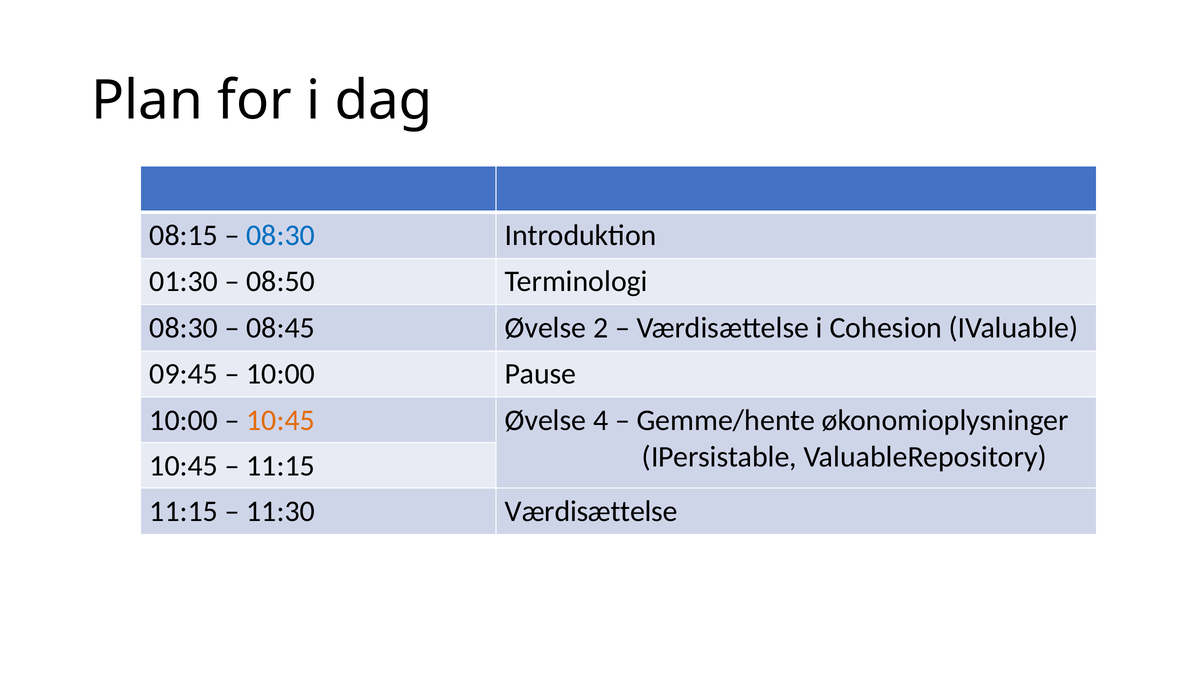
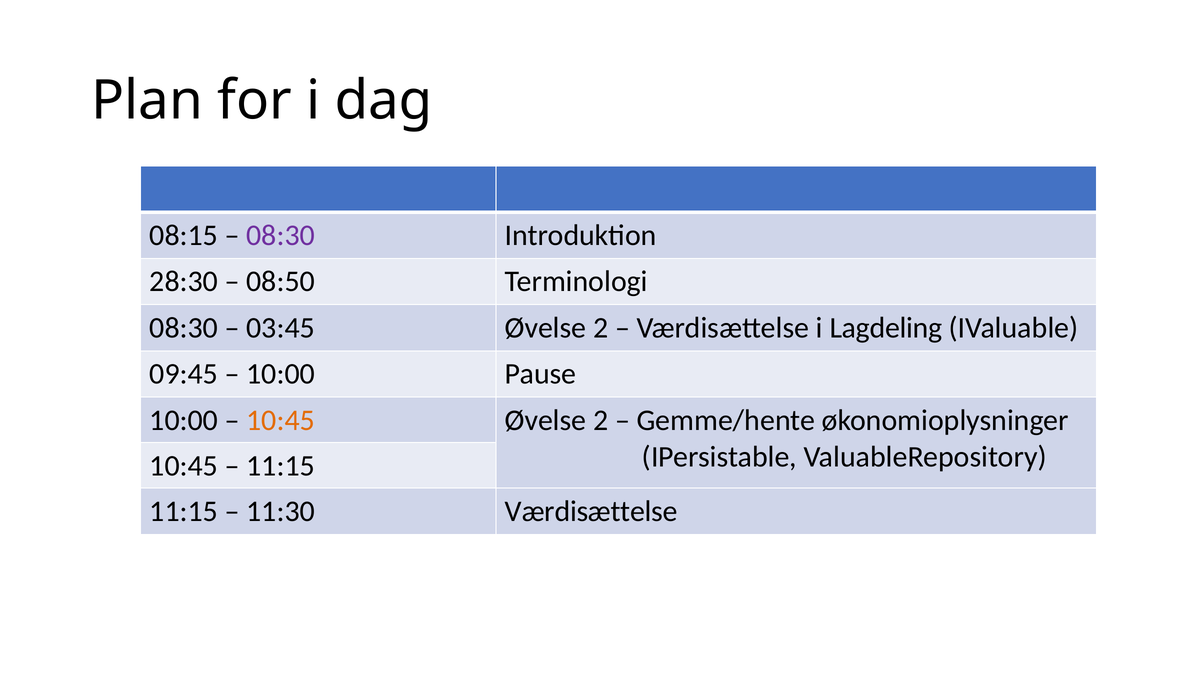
08:30 colour: blue -> purple (281, 235)
01:30: 01:30 -> 28:30 (184, 281)
08:45: 08:45 -> 03:45 (281, 328)
Cohesion: Cohesion -> Lagdeling (886, 328)
4: 4 -> 2 (601, 420)
